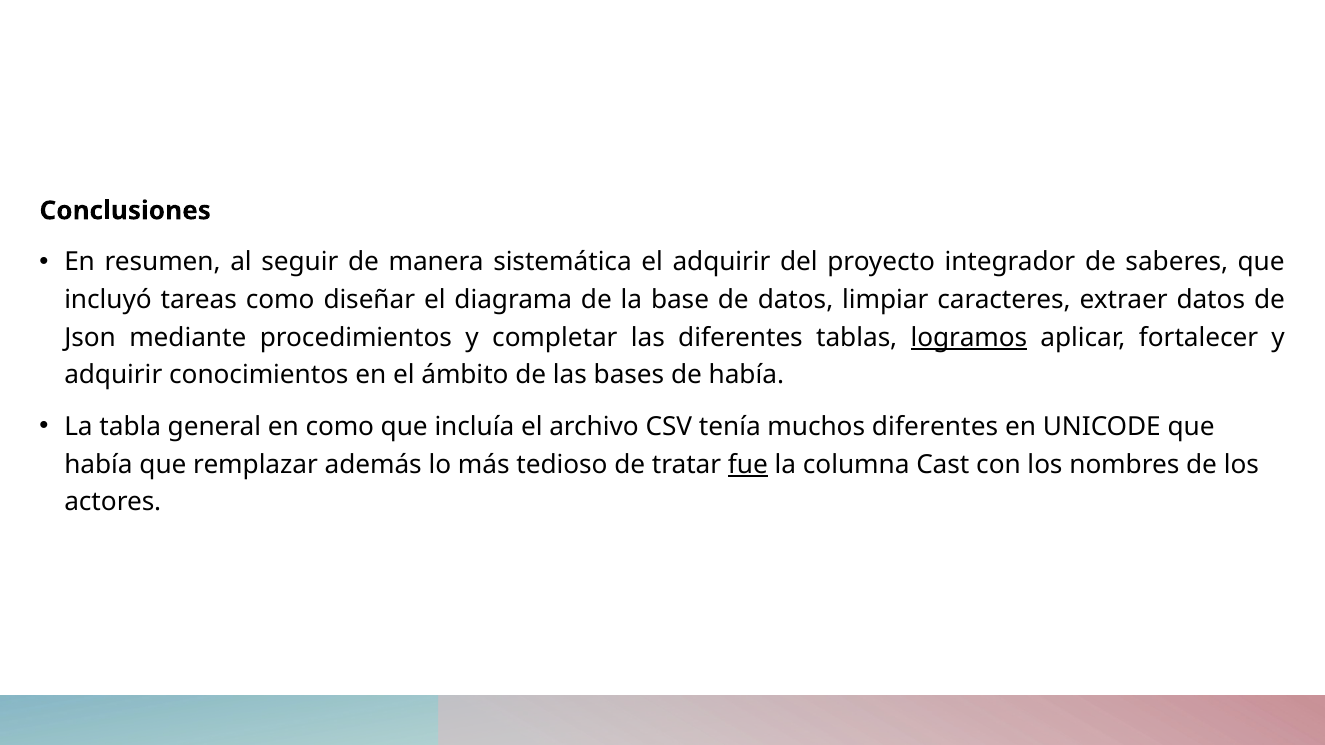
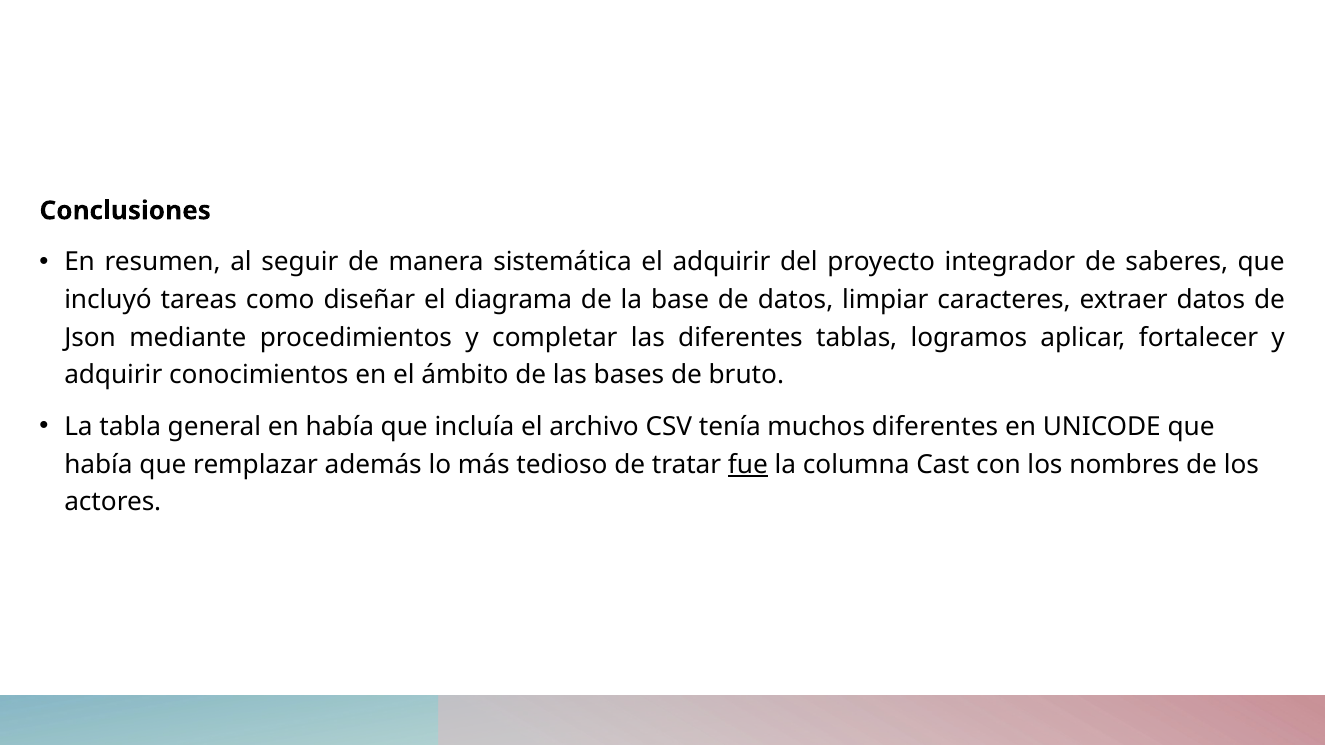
logramos underline: present -> none (969, 338)
de había: había -> bruto (746, 375)
en como: como -> había (340, 427)
